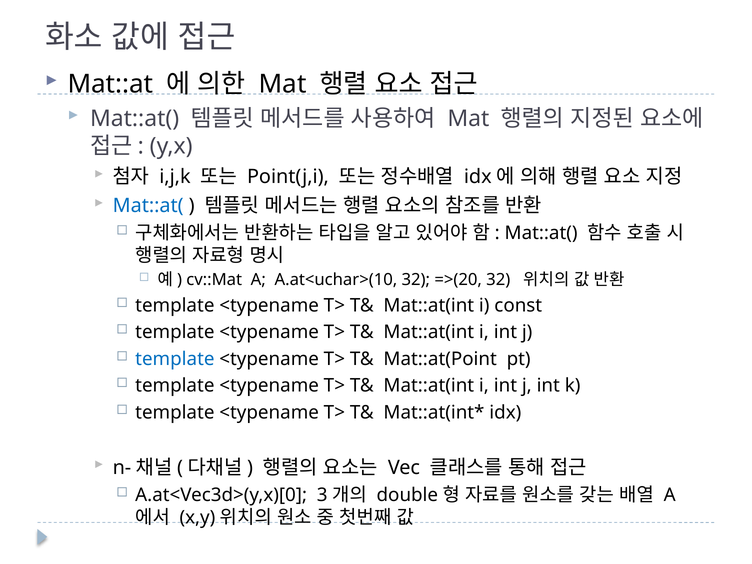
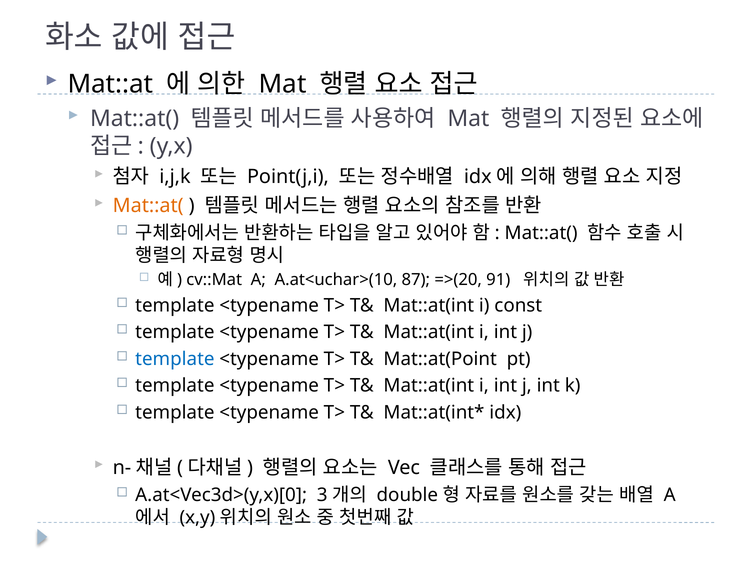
Mat::at( colour: blue -> orange (148, 206)
A.at<uchar>(10 32: 32 -> 87 (416, 280)
=>(20 32: 32 -> 91 (498, 280)
